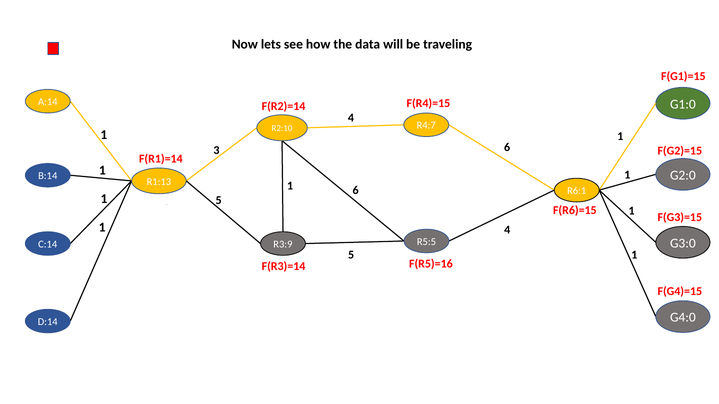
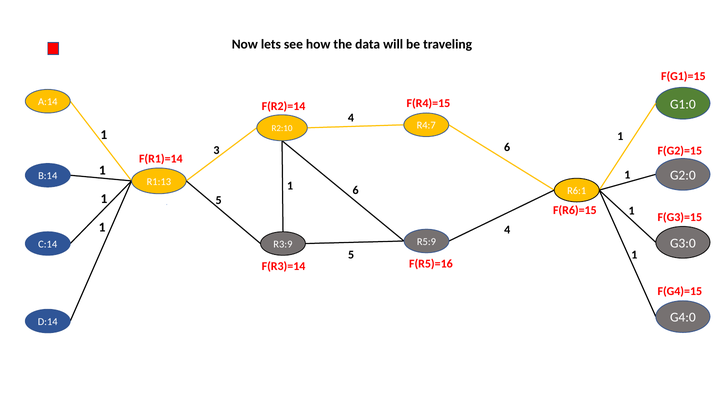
R5:5: R5:5 -> R5:9 (426, 242)
